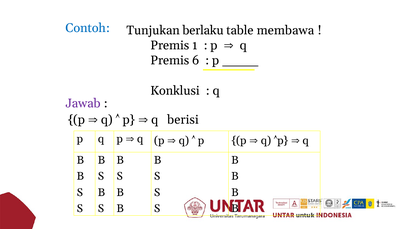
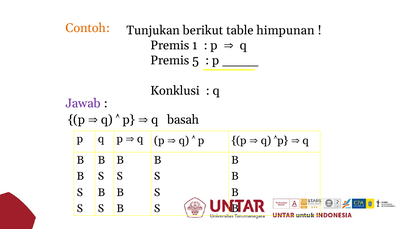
Contoh colour: blue -> orange (88, 28)
berlaku: berlaku -> berikut (203, 30)
membawa: membawa -> himpunan (285, 30)
6: 6 -> 5 (196, 60)
berisi: berisi -> basah (183, 119)
